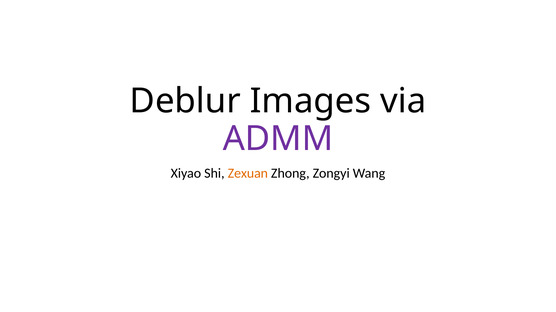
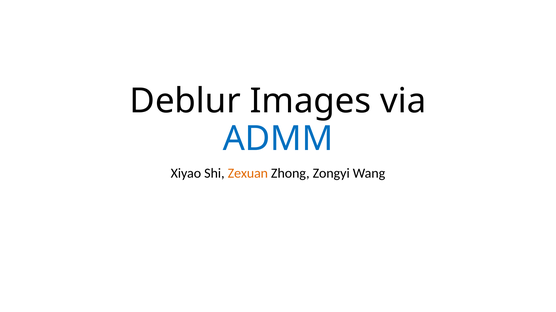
ADMM colour: purple -> blue (278, 139)
